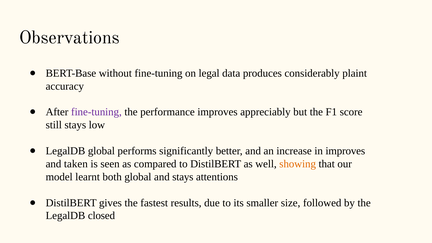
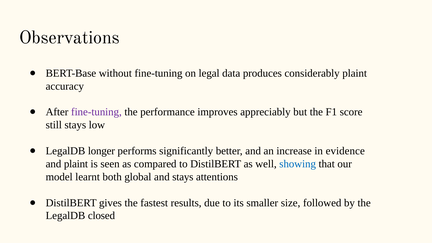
LegalDB global: global -> longer (101, 151)
in improves: improves -> evidence (345, 151)
and taken: taken -> plaint (76, 164)
showing colour: orange -> blue (298, 164)
